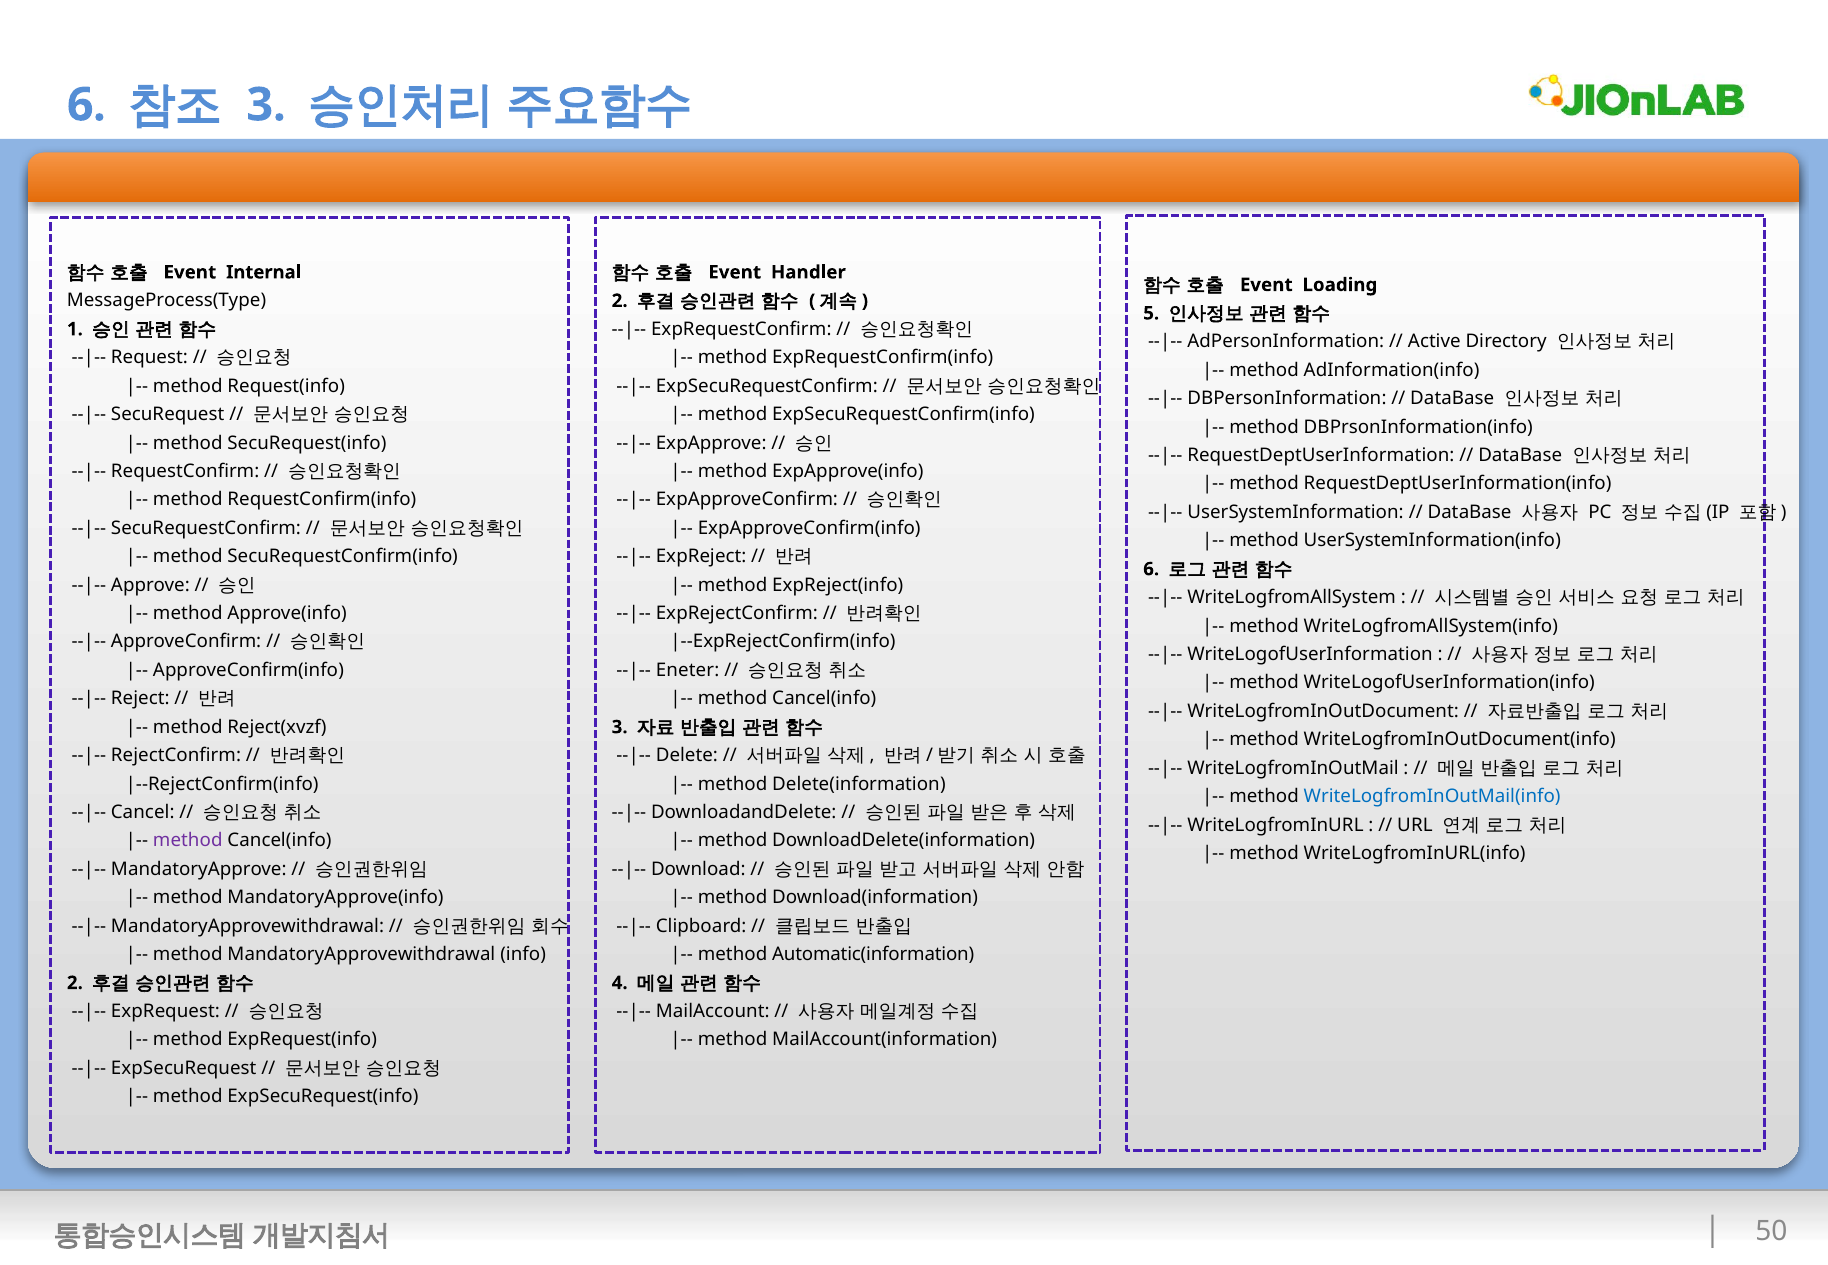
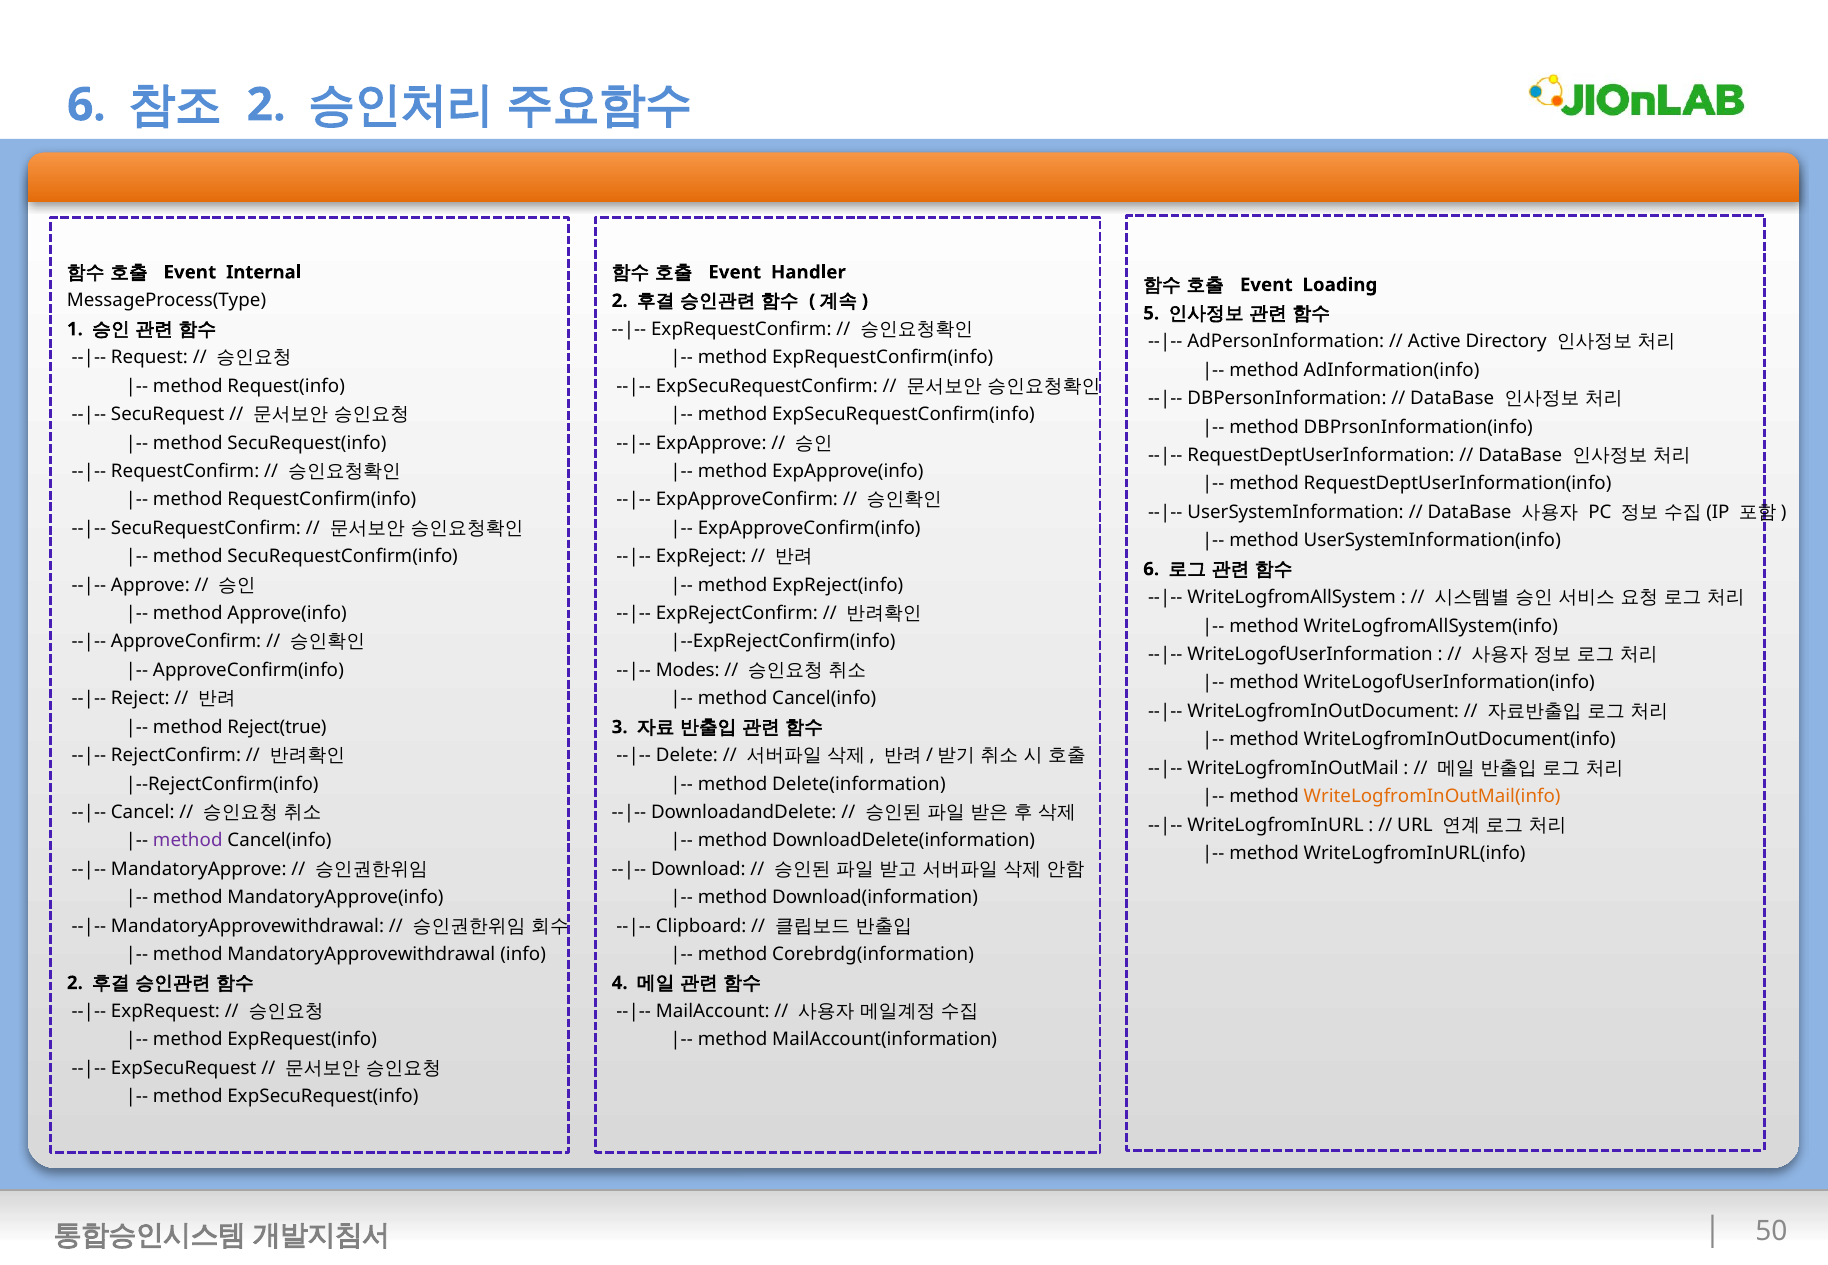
3: 3 -> 2 (266, 105)
Eneter: Eneter -> Modes (688, 670)
Reject(xvzf: Reject(xvzf -> Reject(true (277, 727)
WriteLogfromInOutMail(info colour: blue -> orange (1432, 797)
Automatic(information: Automatic(information -> Corebrdg(information (873, 955)
